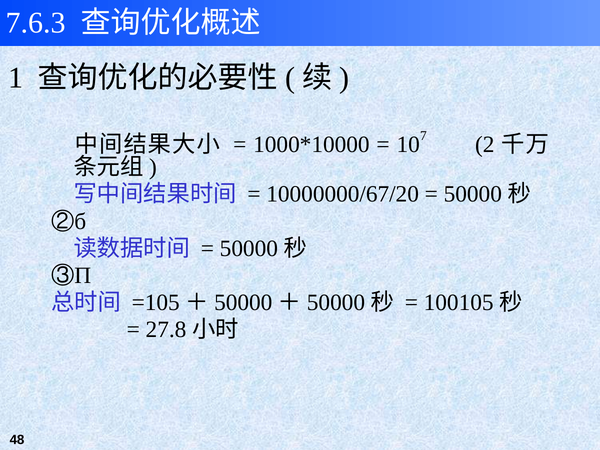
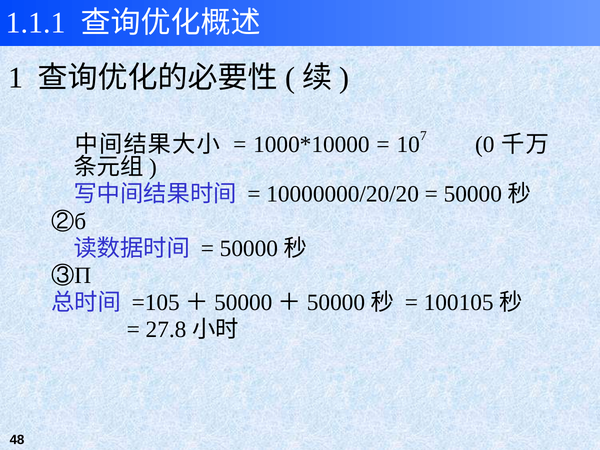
7.6.3: 7.6.3 -> 1.1.1 (36, 23)
2: 2 -> 0 (485, 144)
10000000/67/20: 10000000/67/20 -> 10000000/20/20 (343, 194)
